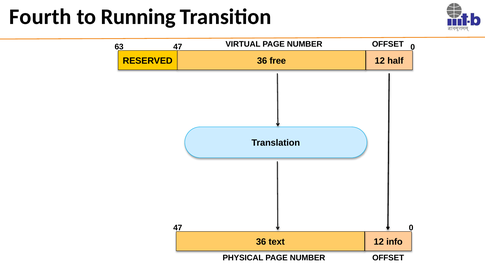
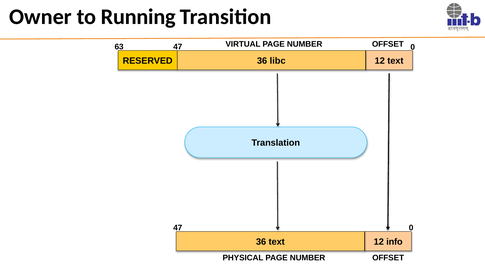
Fourth: Fourth -> Owner (41, 17)
free: free -> libc (278, 61)
12 half: half -> text (395, 61)
